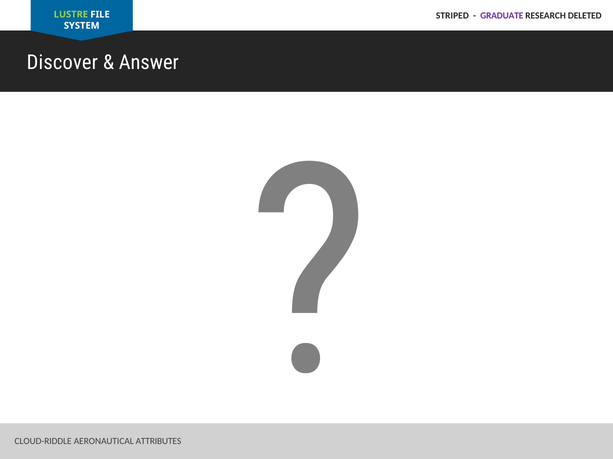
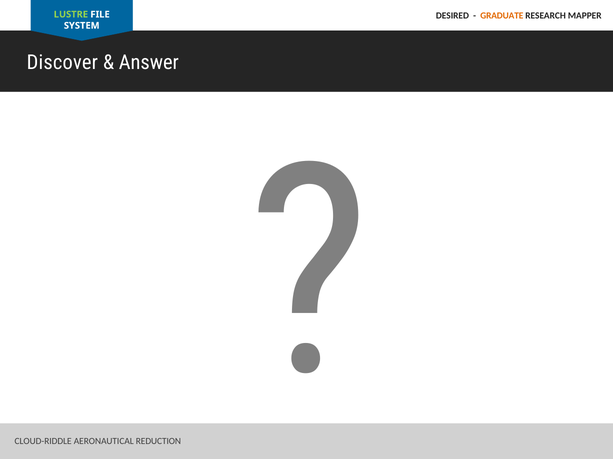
STRIPED: STRIPED -> DESIRED (452, 16)
GRADUATE colour: purple -> orange (502, 16)
DELETED: DELETED -> MAPPER (585, 16)
ATTRIBUTES: ATTRIBUTES -> REDUCTION (158, 442)
